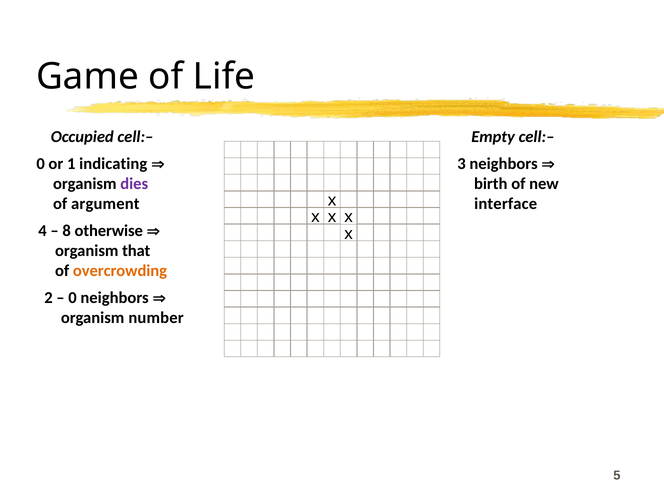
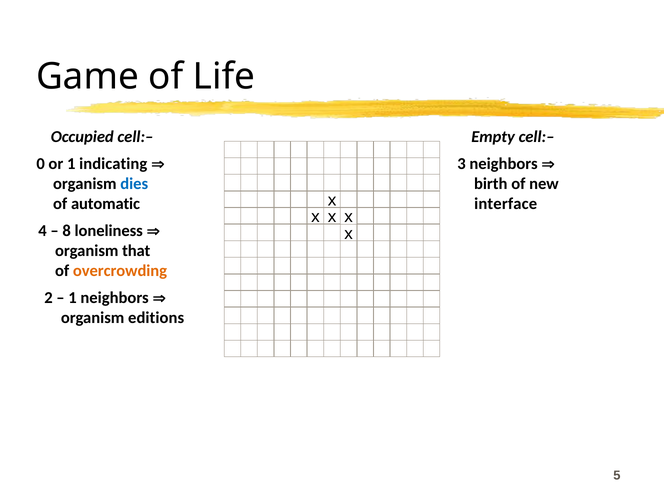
dies colour: purple -> blue (134, 184)
argument: argument -> automatic (106, 204)
otherwise: otherwise -> loneliness (109, 231)
0: 0 -> 1 (73, 298)
number: number -> editions (156, 318)
